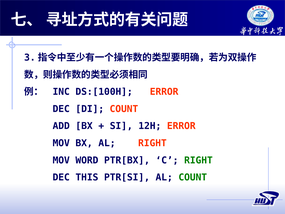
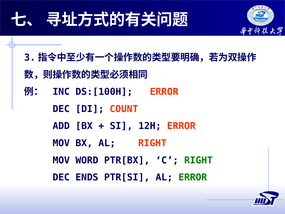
THIS: THIS -> ENDS (87, 177)
AL COUNT: COUNT -> ERROR (193, 177)
